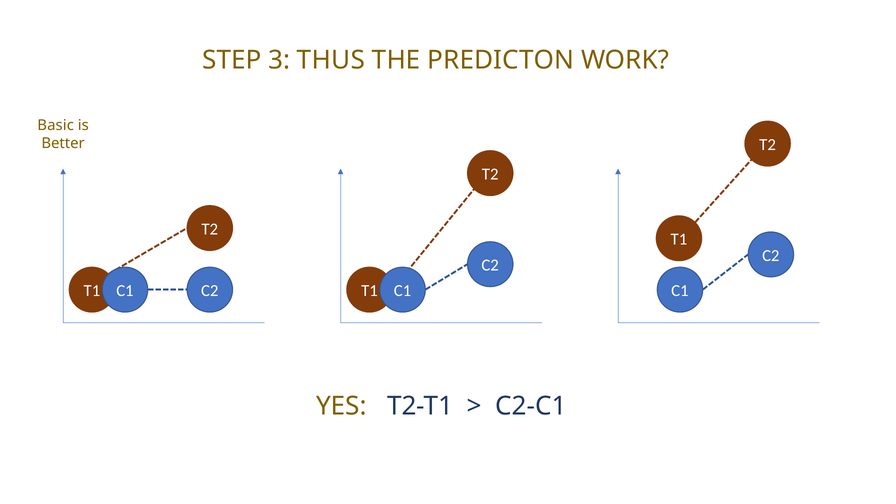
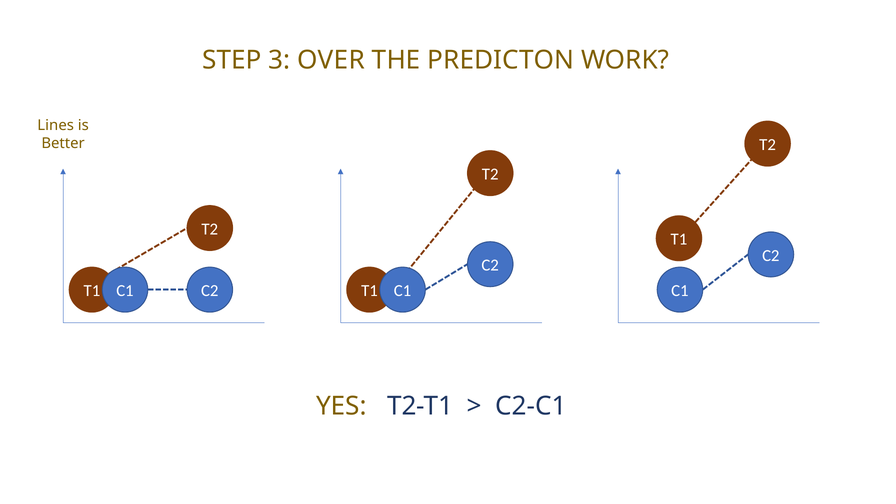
THUS: THUS -> OVER (331, 60)
Basic: Basic -> Lines (56, 125)
